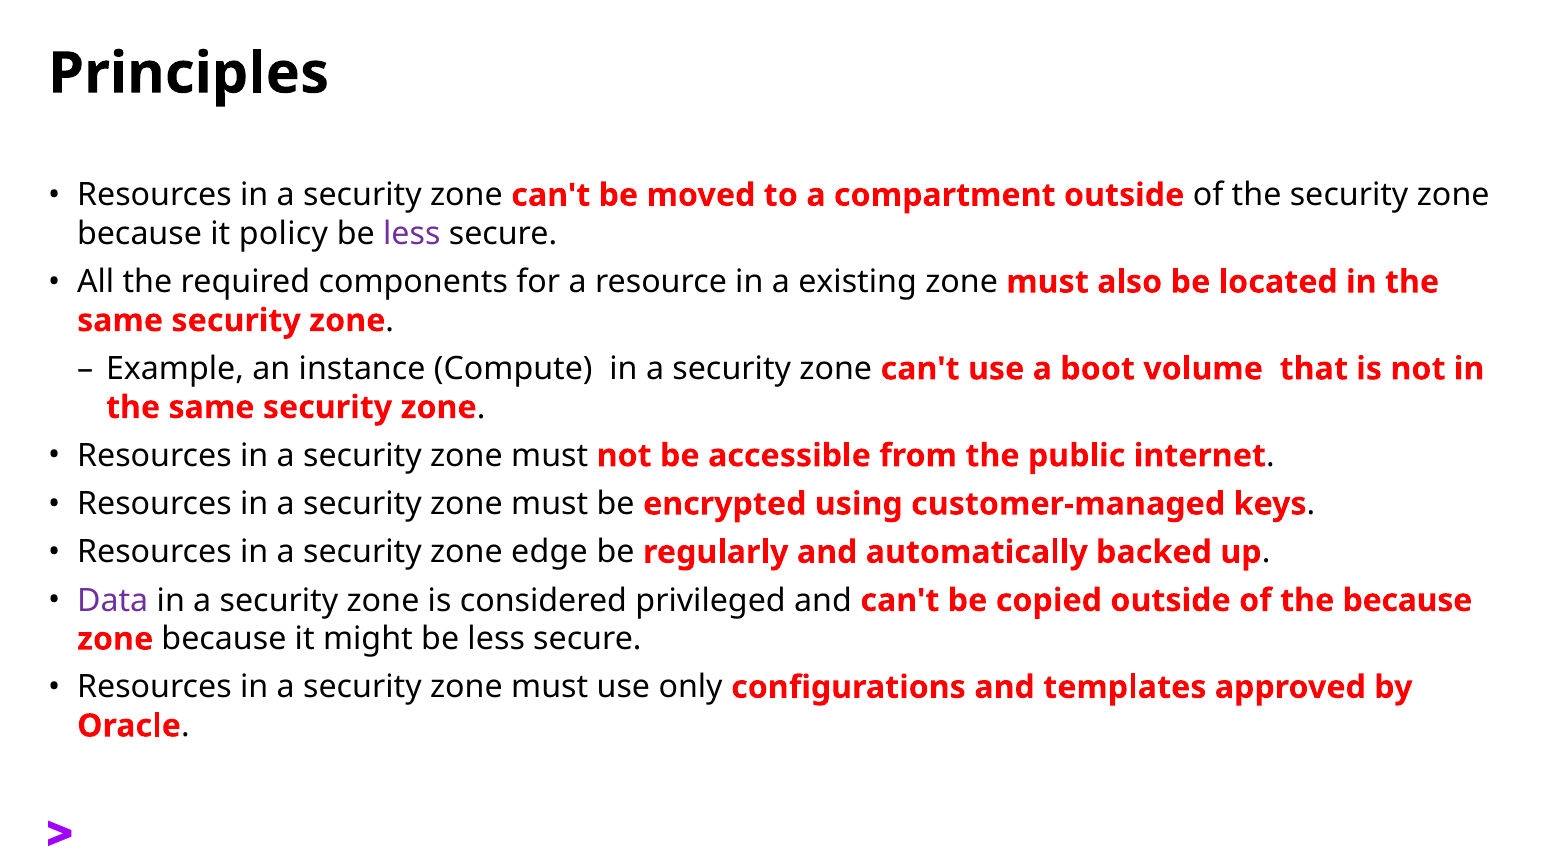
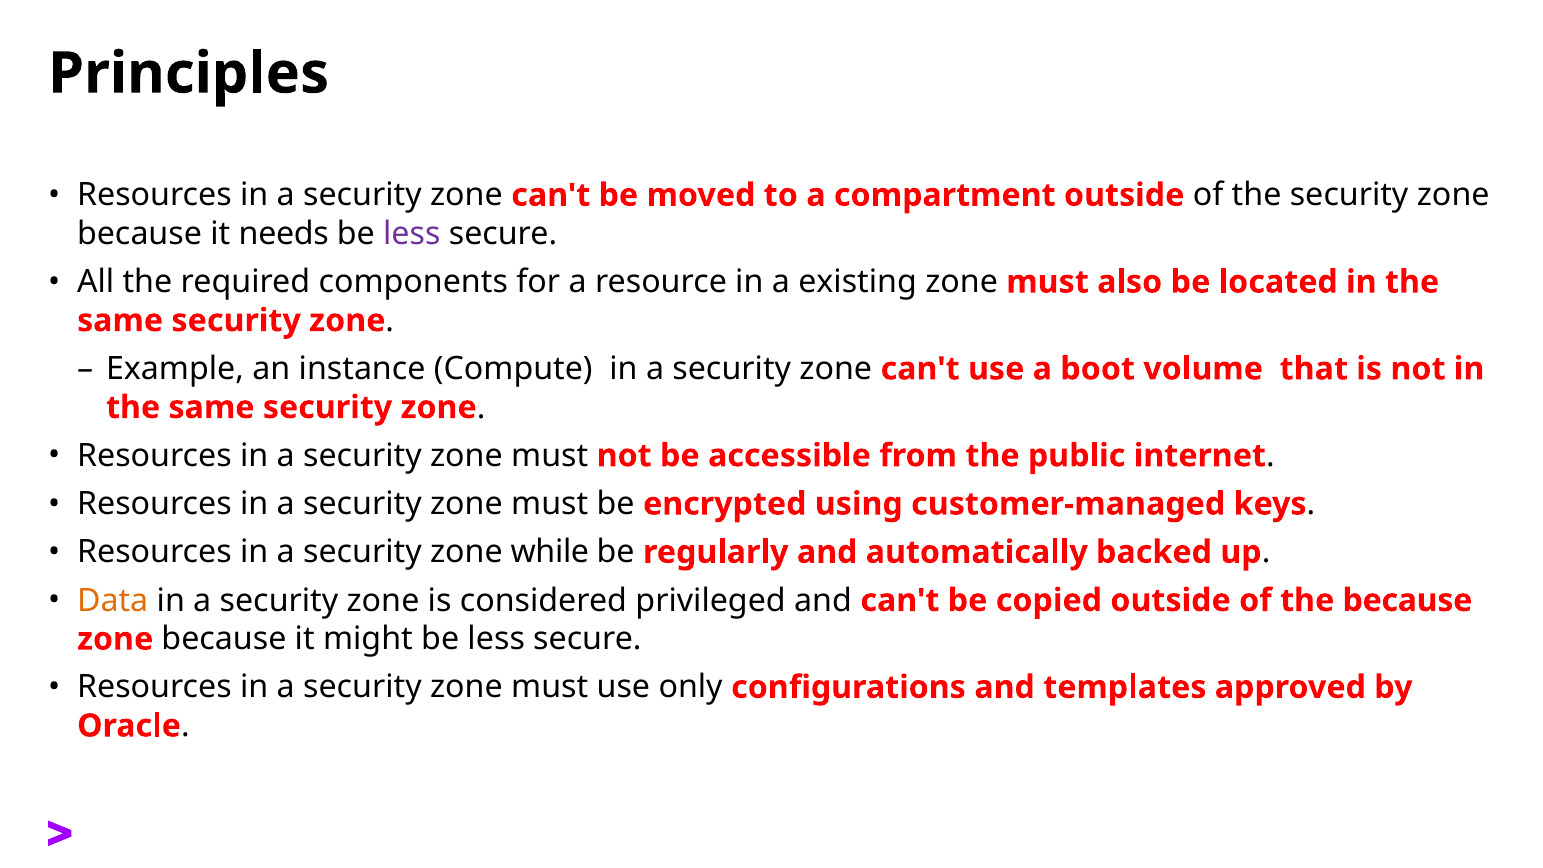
policy: policy -> needs (284, 234)
edge: edge -> while (550, 552)
Data colour: purple -> orange (113, 600)
